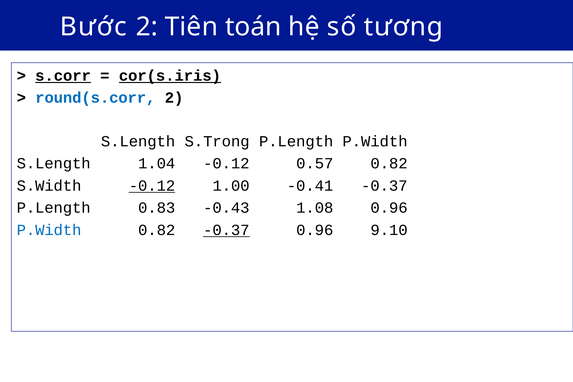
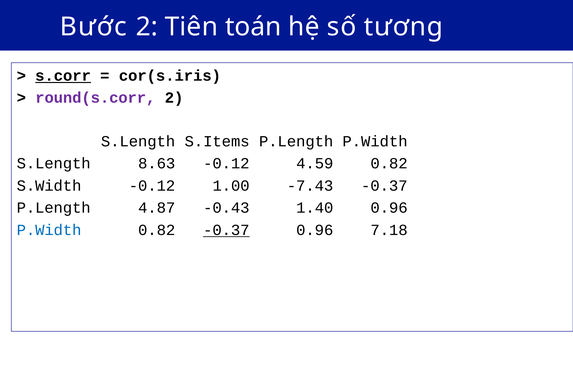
cor(s.iris underline: present -> none (170, 76)
round(s.corr colour: blue -> purple (95, 98)
S.Trong: S.Trong -> S.Items (217, 141)
1.04: 1.04 -> 8.63 (157, 164)
0.57: 0.57 -> 4.59 (315, 164)
-0.12 underline: present -> none (152, 186)
-0.41: -0.41 -> -7.43 (310, 186)
0.83: 0.83 -> 4.87 (157, 208)
1.08: 1.08 -> 1.40 (315, 208)
9.10: 9.10 -> 7.18 (389, 230)
